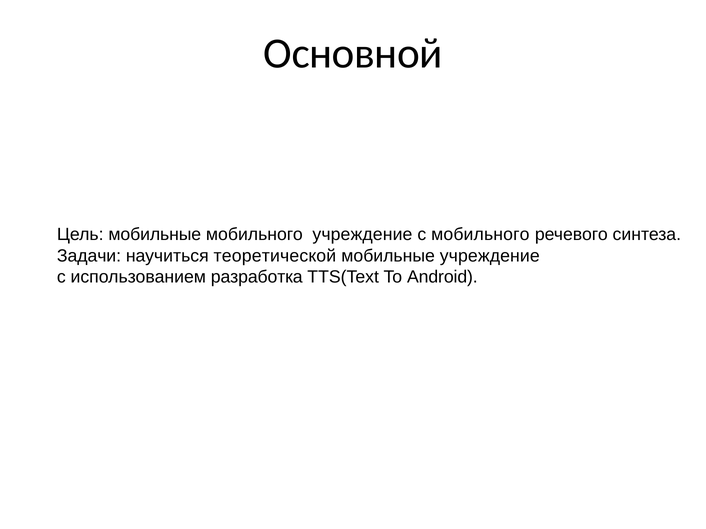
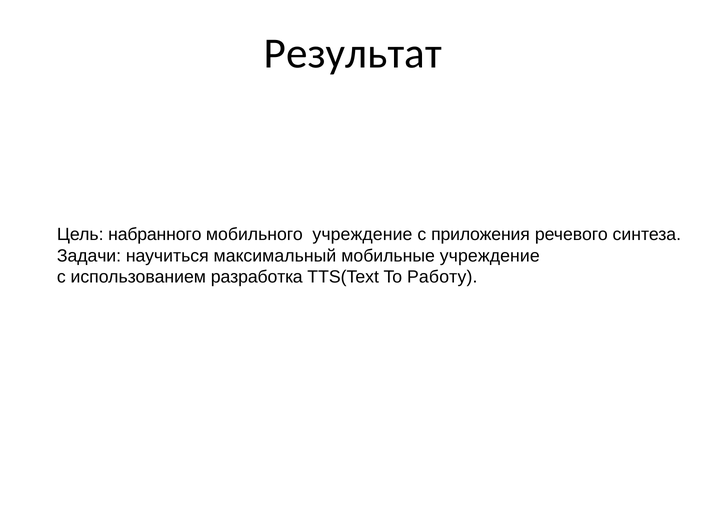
Основной: Основной -> Результат (353, 54)
Цель мобильные: мобильные -> набранного (155, 235)
с мобильного: мобильного -> приложения (481, 235)
теоретической: теоретической -> максимальный (275, 256)
Android: Android -> Работу (442, 277)
